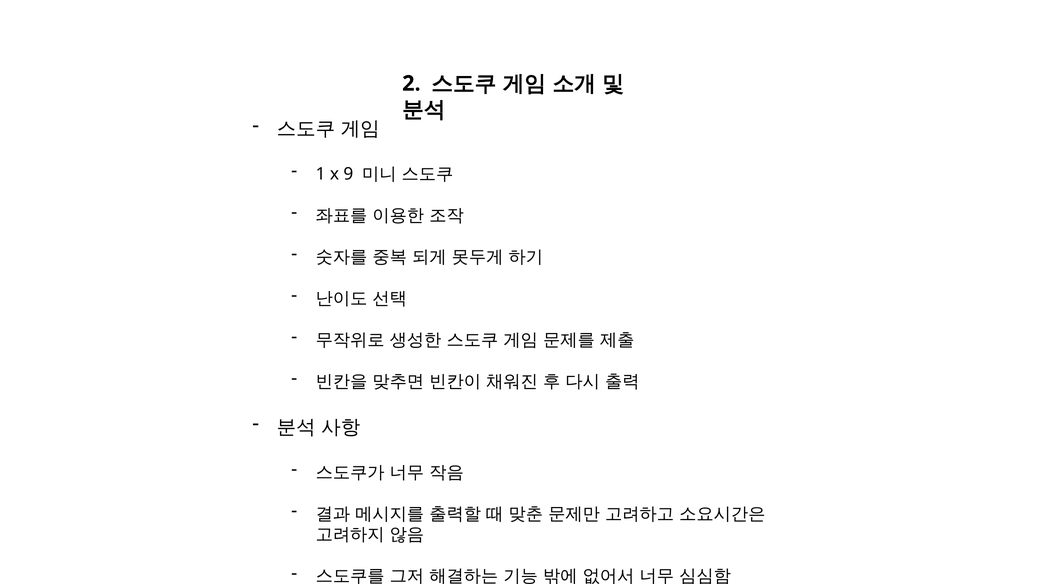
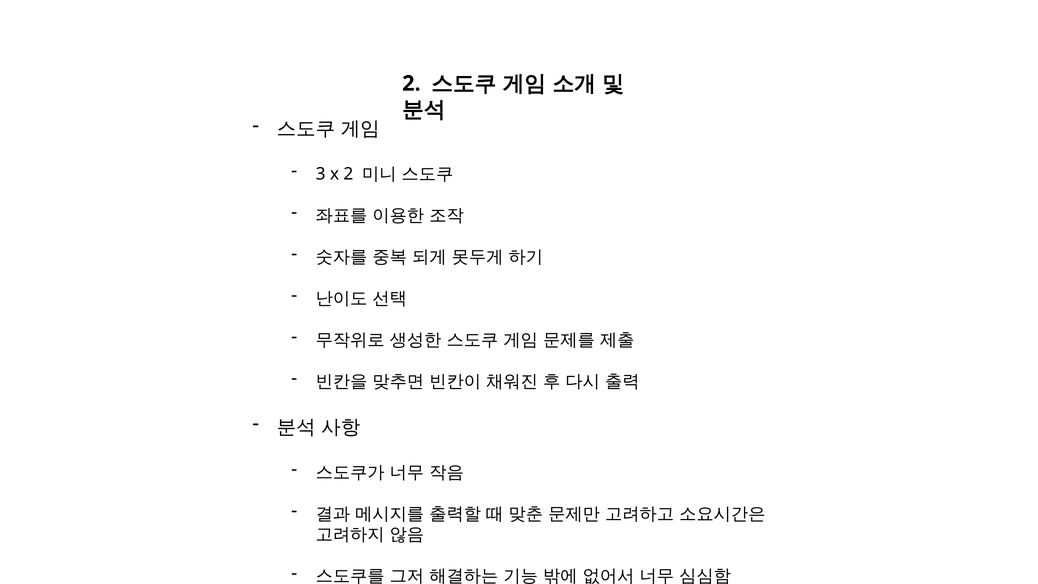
1: 1 -> 3 (321, 174)
x 9: 9 -> 2 (348, 174)
